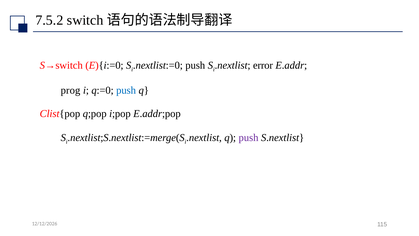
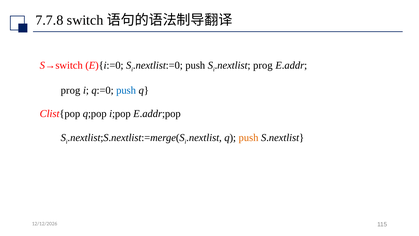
7.5.2: 7.5.2 -> 7.7.8 (49, 20)
error: error -> prog (263, 65)
push colour: purple -> orange (249, 138)
